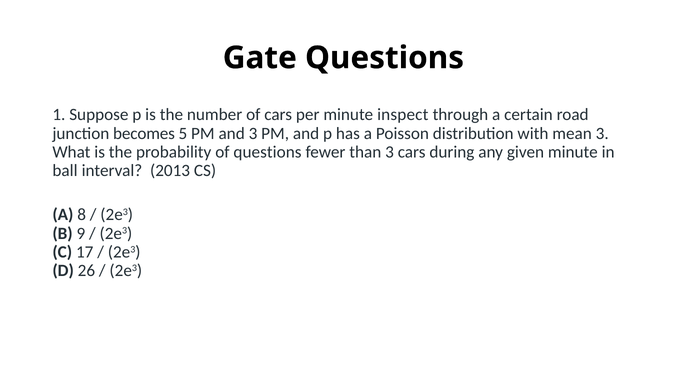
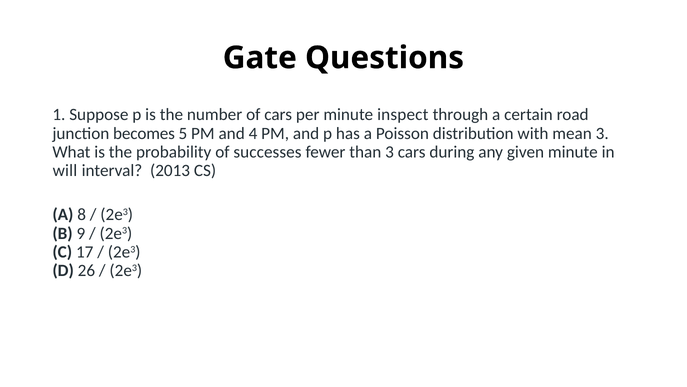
and 3: 3 -> 4 (253, 133)
of questions: questions -> successes (267, 152)
ball: ball -> will (65, 170)
